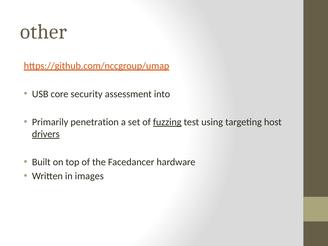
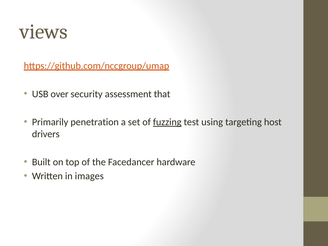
other: other -> views (44, 32)
core: core -> over (60, 94)
into: into -> that (162, 94)
drivers underline: present -> none (46, 134)
